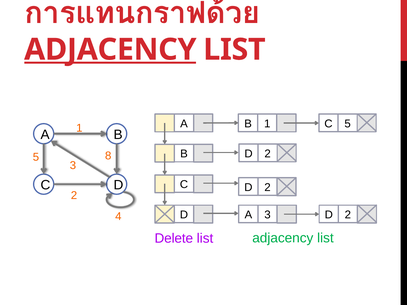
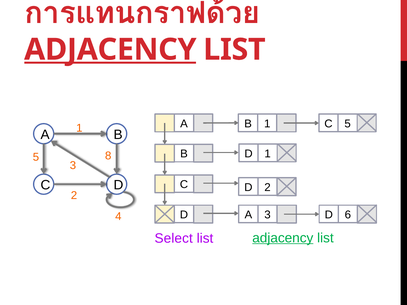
2: 2 -> 1 (268, 154)
A D 2: 2 -> 6 (348, 215)
Delete: Delete -> Select (174, 238)
adjacency underline: none -> present (283, 238)
